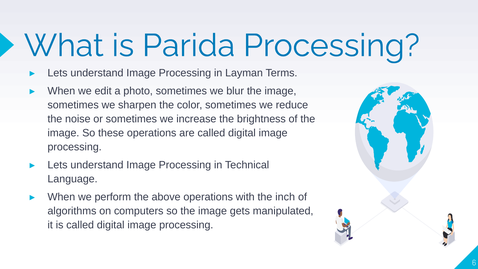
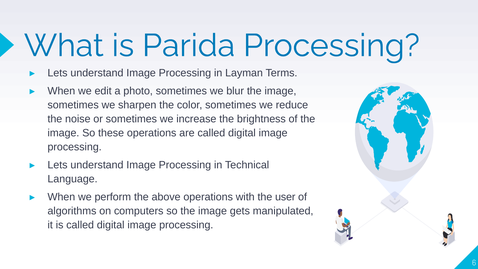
inch: inch -> user (285, 197)
